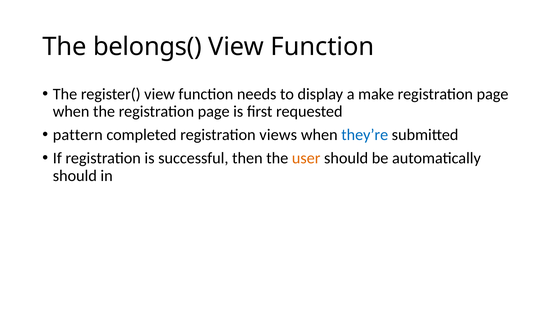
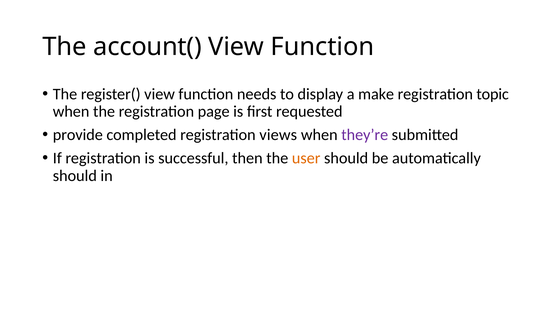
belongs(: belongs( -> account( (147, 47)
page: page -> topic (493, 94)
pattern: pattern -> provide (78, 135)
they’re colour: blue -> purple (365, 135)
